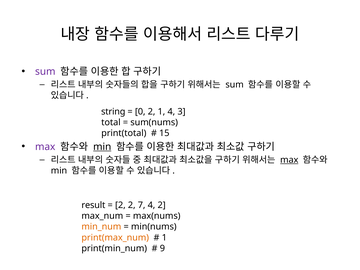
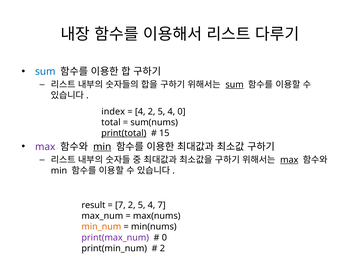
sum colour: purple -> blue (45, 72)
sum underline: none -> present (235, 85)
string: string -> index (113, 112)
0: 0 -> 4 (140, 112)
1: 1 -> 5 (161, 112)
4 3: 3 -> 0 (181, 112)
print(total underline: none -> present (124, 133)
2: 2 -> 7 (120, 205)
7: 7 -> 5 (142, 205)
4 2: 2 -> 7 (162, 205)
print(max_num colour: orange -> purple (115, 238)
1: 1 -> 0 (164, 238)
9: 9 -> 2 (162, 248)
